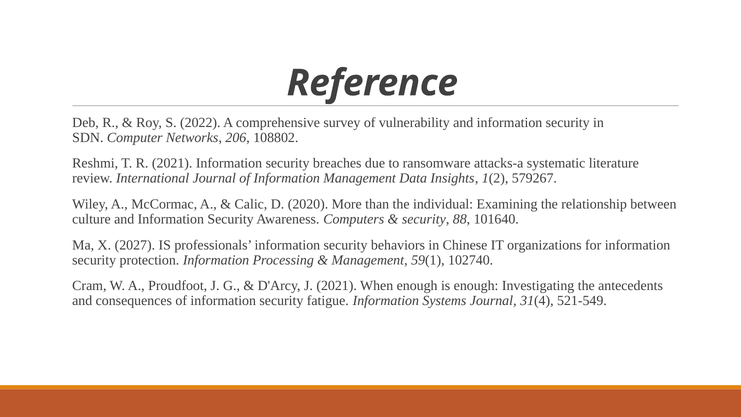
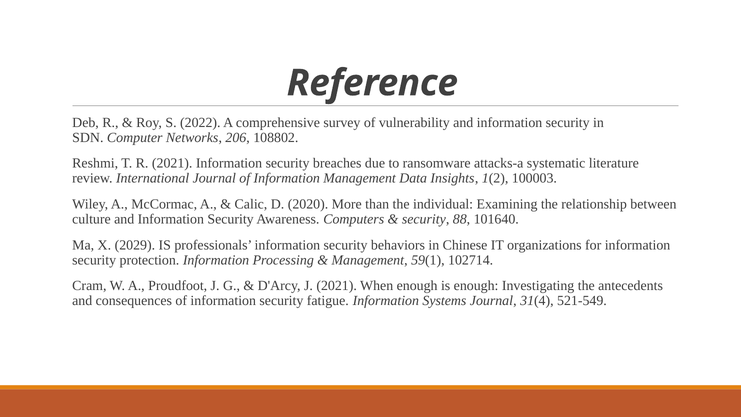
579267: 579267 -> 100003 (534, 178)
2027: 2027 -> 2029 (135, 245)
102740: 102740 -> 102714 (471, 260)
